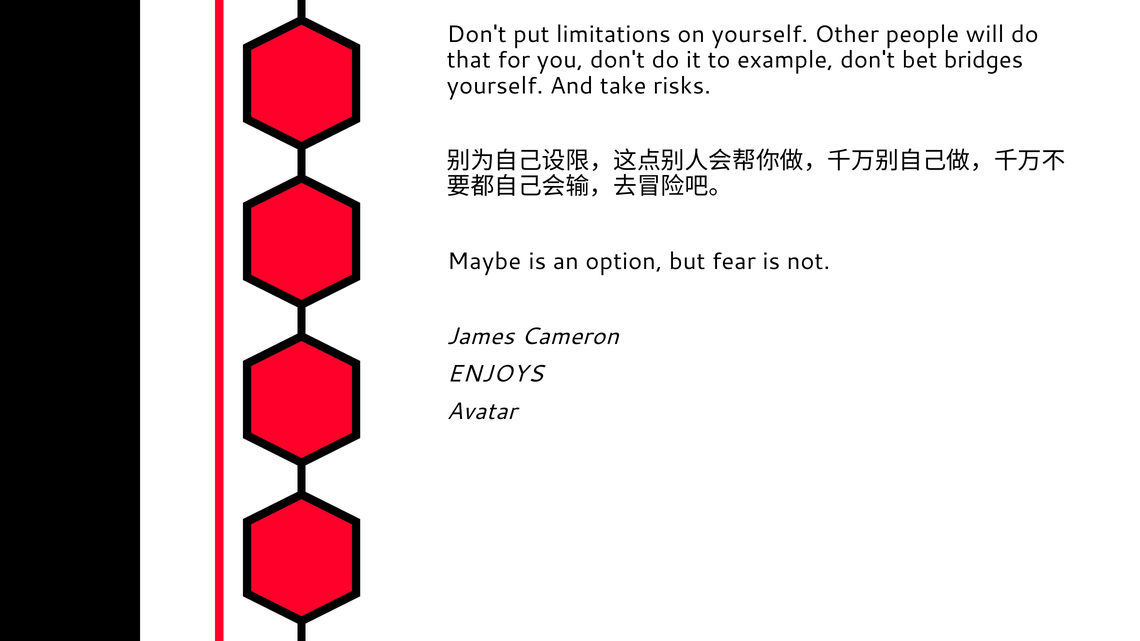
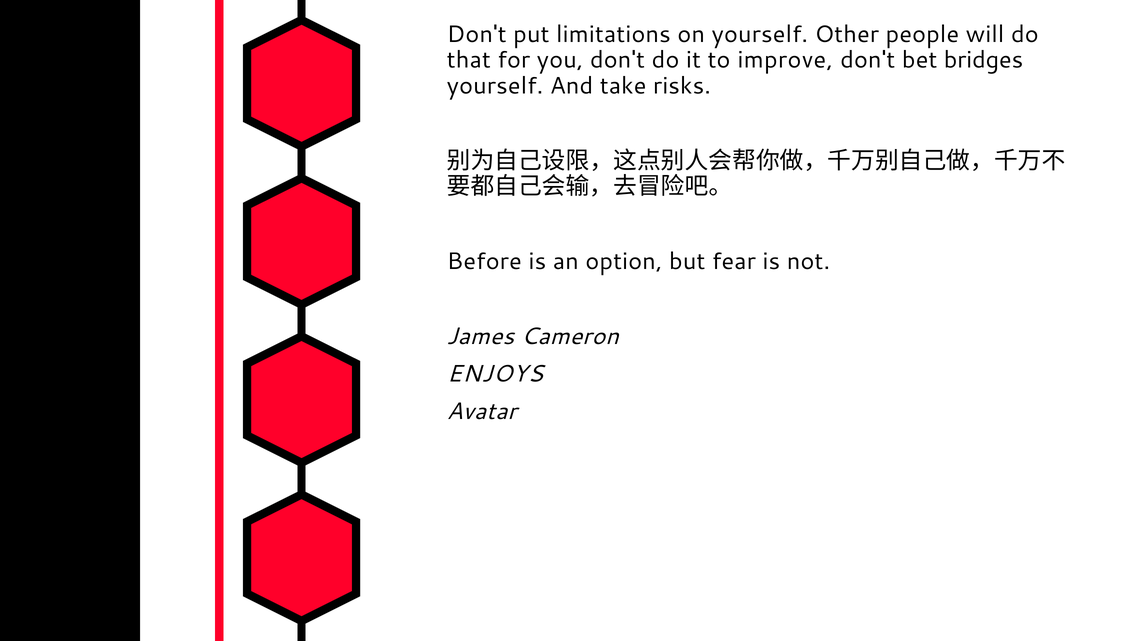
example: example -> improve (785, 60)
Maybe: Maybe -> Before (484, 262)
